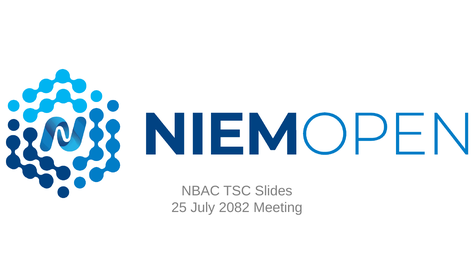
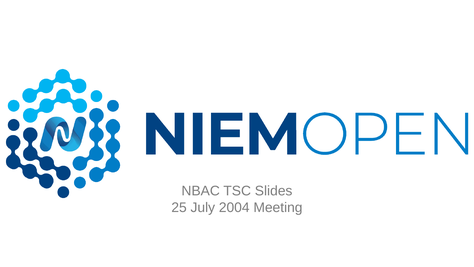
2082: 2082 -> 2004 (234, 207)
